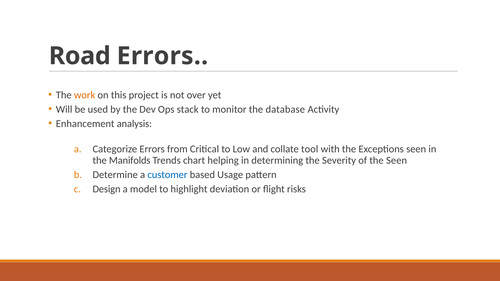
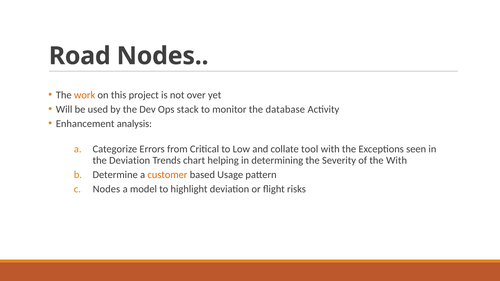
Road Errors: Errors -> Nodes (163, 56)
the Manifolds: Manifolds -> Deviation (130, 160)
the Seen: Seen -> With (397, 160)
customer colour: blue -> orange (167, 175)
Design: Design -> Nodes (106, 189)
